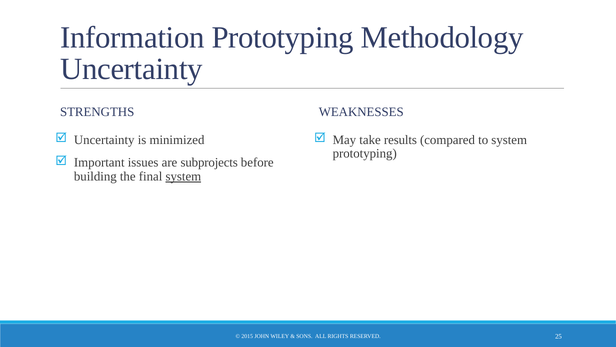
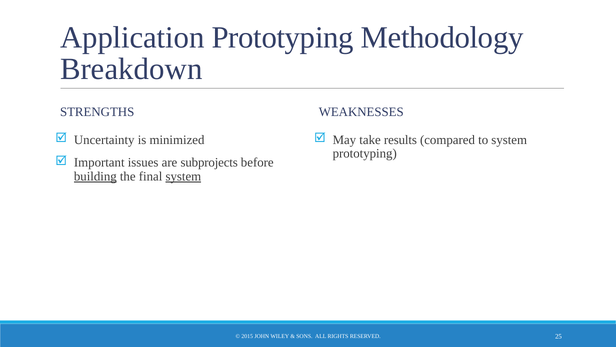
Information: Information -> Application (132, 38)
Uncertainty: Uncertainty -> Breakdown (131, 69)
building underline: none -> present (95, 176)
